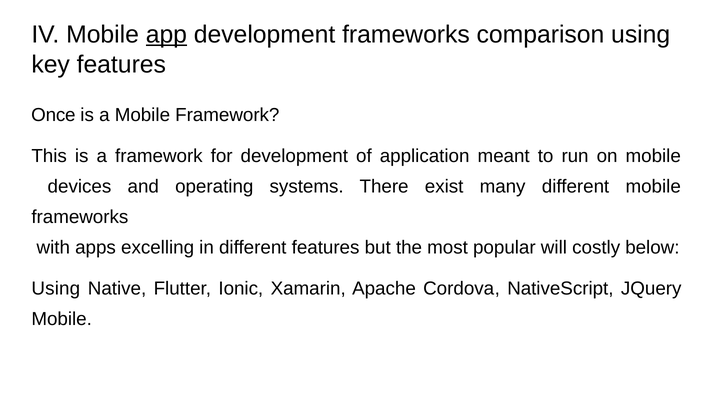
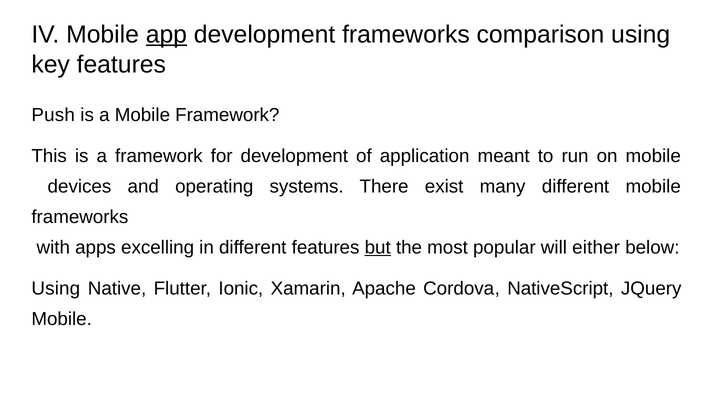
Once: Once -> Push (53, 115)
but underline: none -> present (378, 247)
costly: costly -> either (596, 247)
